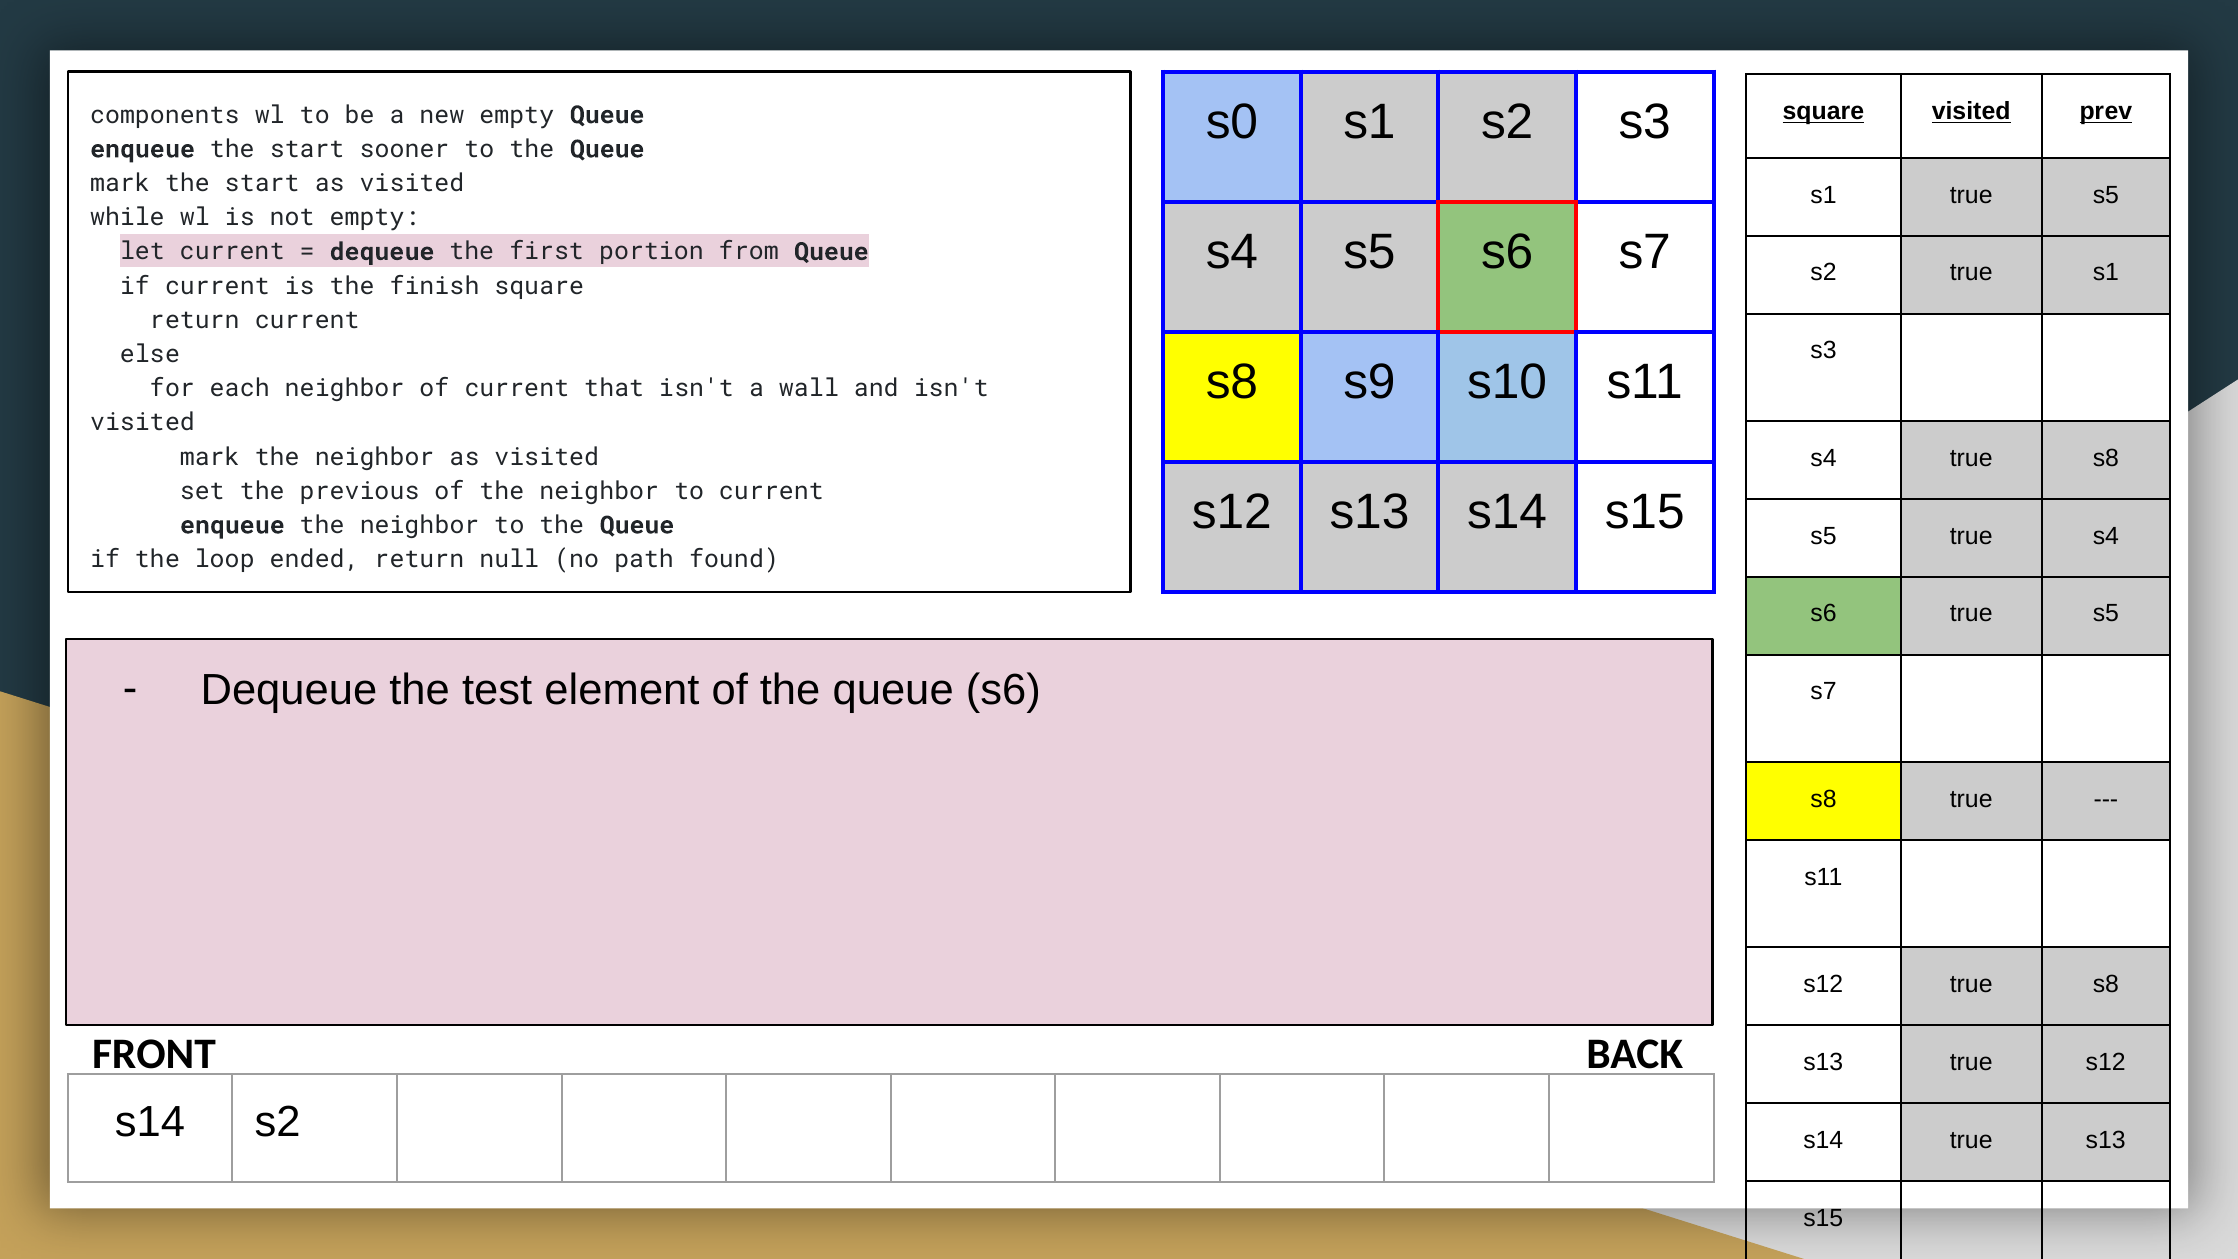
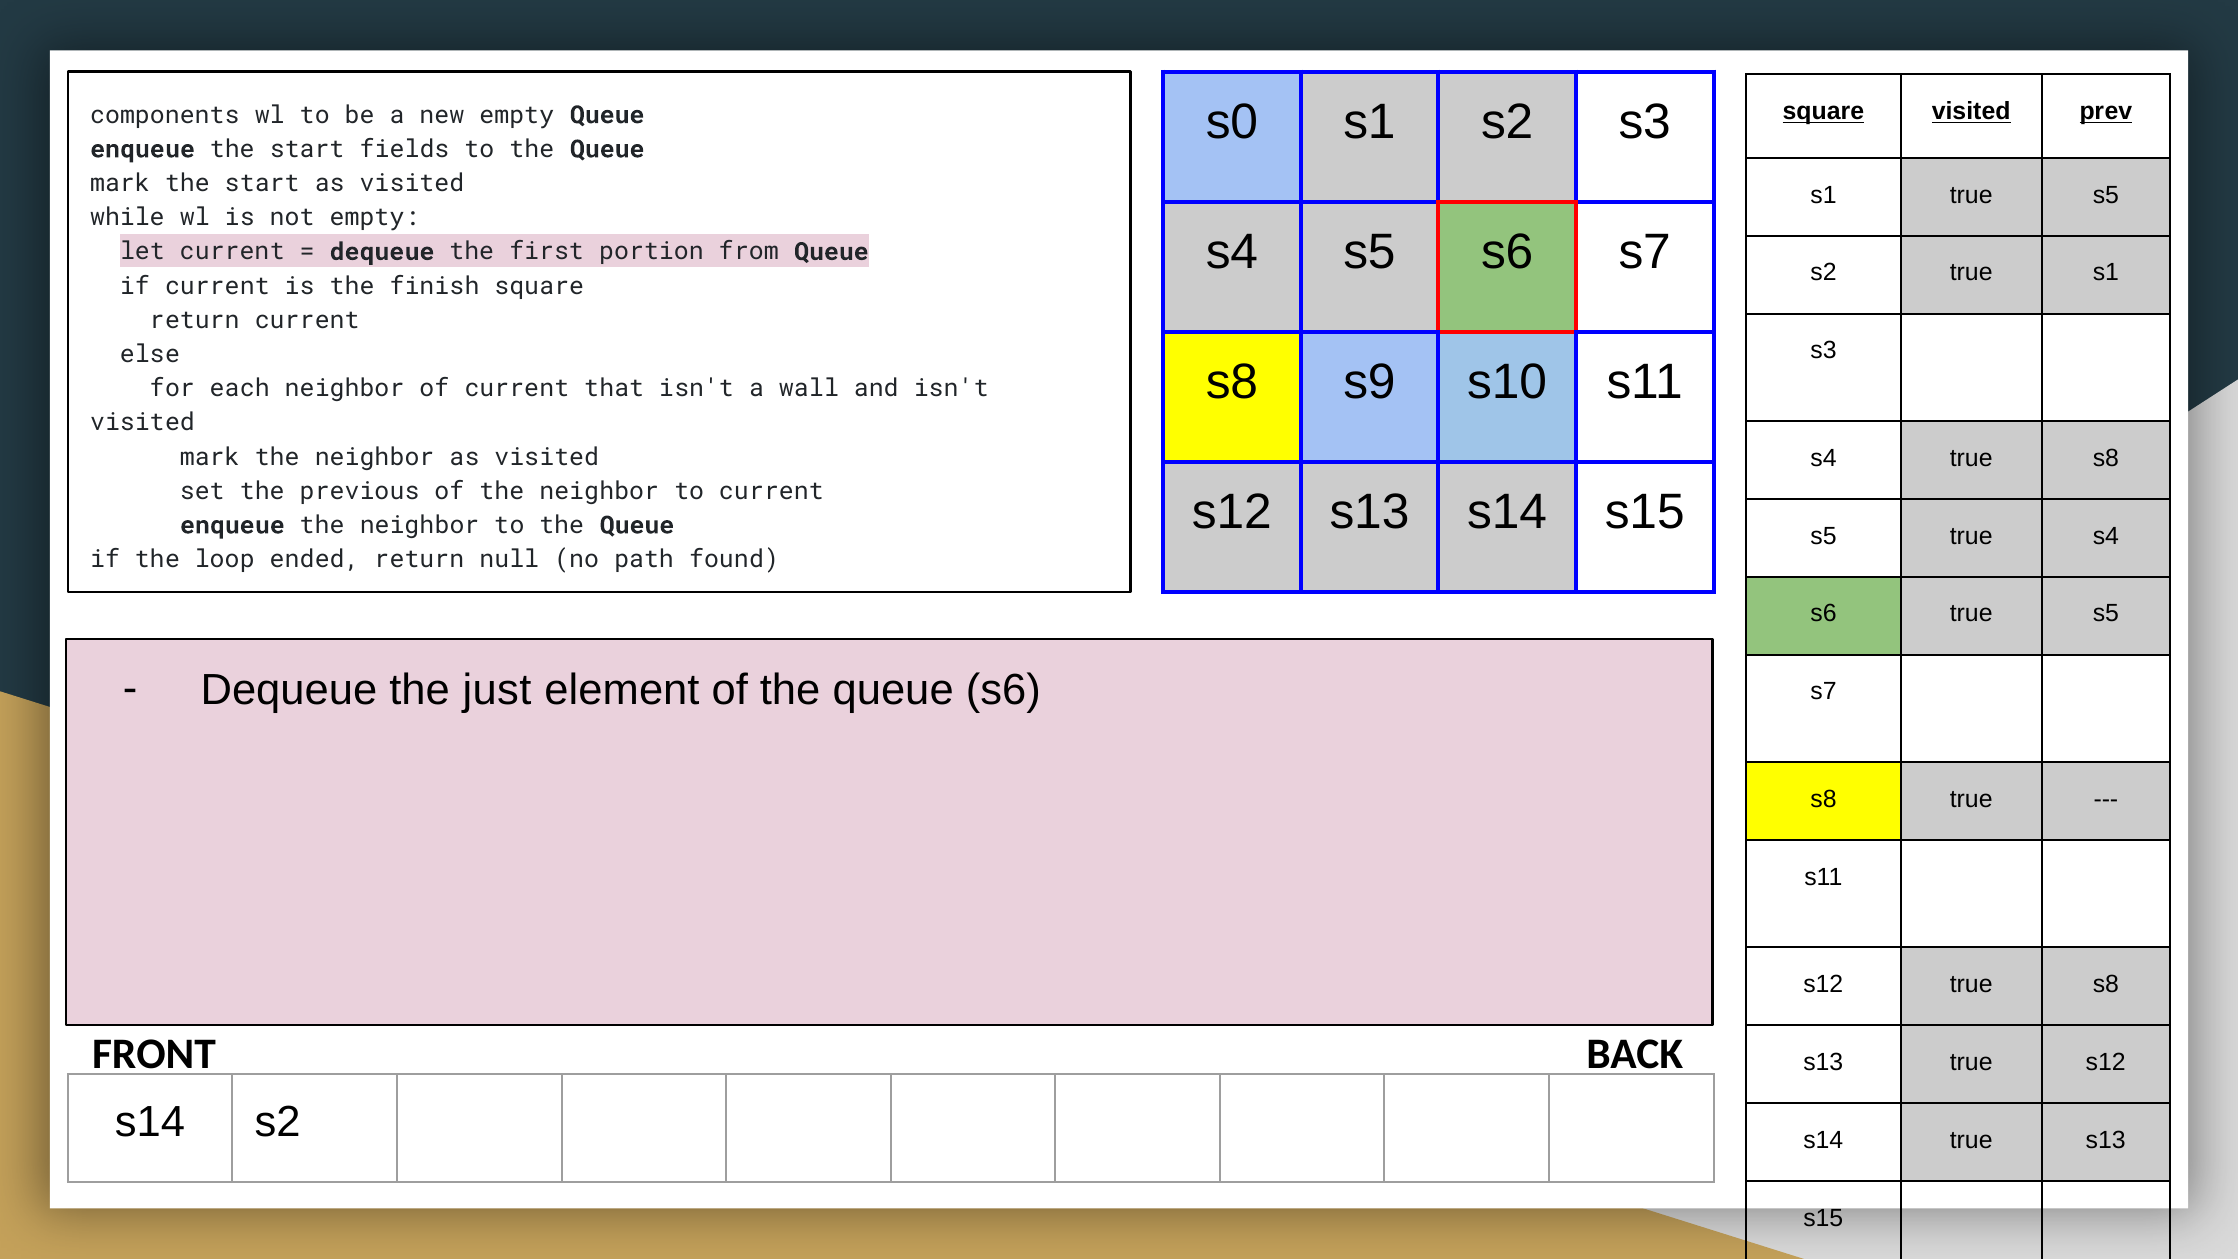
sooner: sooner -> fields (405, 149)
test: test -> just (497, 690)
